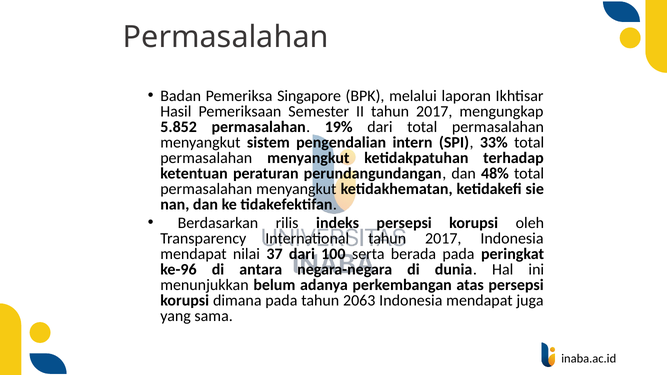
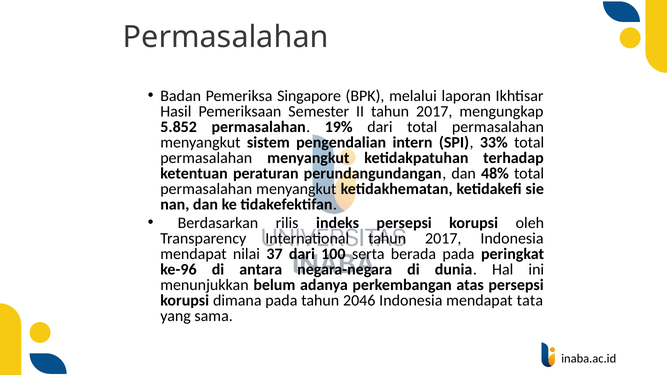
2063: 2063 -> 2046 (359, 301)
juga: juga -> tata (530, 301)
